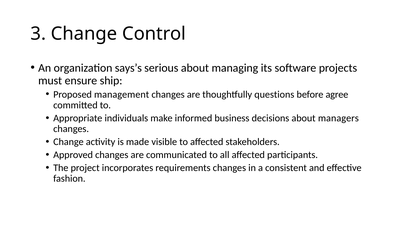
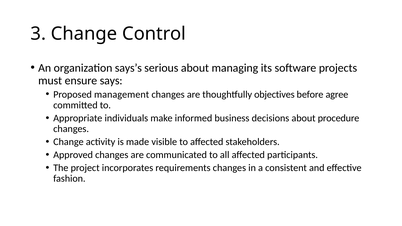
ship: ship -> says (111, 81)
questions: questions -> objectives (274, 94)
managers: managers -> procedure (339, 118)
